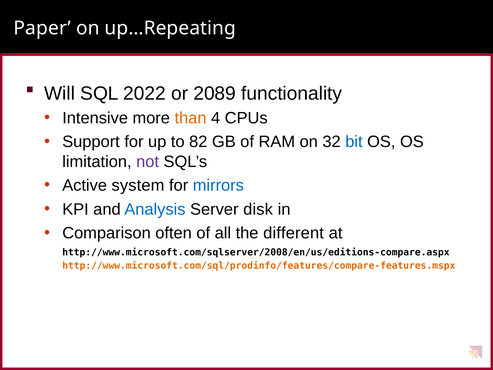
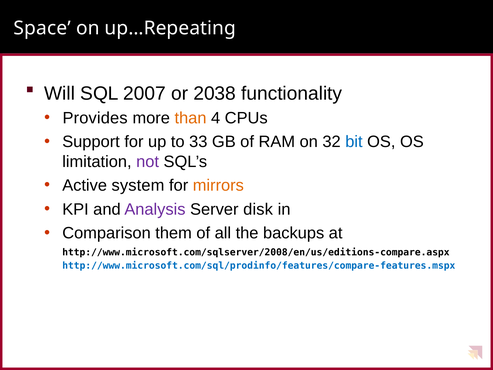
Paper: Paper -> Space (42, 28)
2022: 2022 -> 2007 (144, 93)
2089: 2089 -> 2038 (215, 93)
Intensive: Intensive -> Provides (95, 118)
82: 82 -> 33 (198, 142)
mirrors colour: blue -> orange (218, 185)
Analysis colour: blue -> purple (155, 209)
often: often -> them (174, 233)
different: different -> backups (294, 233)
http://www.microsoft.com/sql/prodinfo/features/compare-features.mspx colour: orange -> blue (259, 266)
